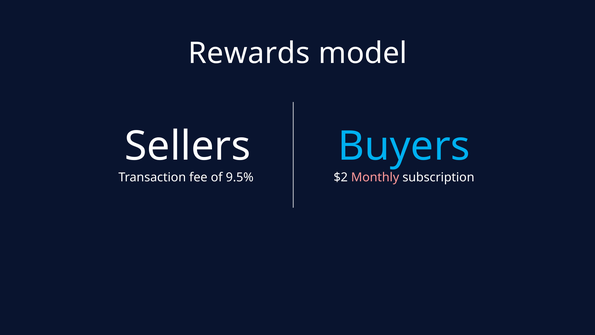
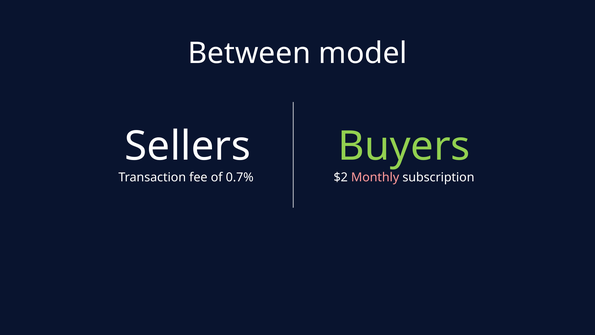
Rewards: Rewards -> Between (249, 53)
Buyers colour: light blue -> light green (404, 146)
9.5%: 9.5% -> 0.7% (240, 177)
